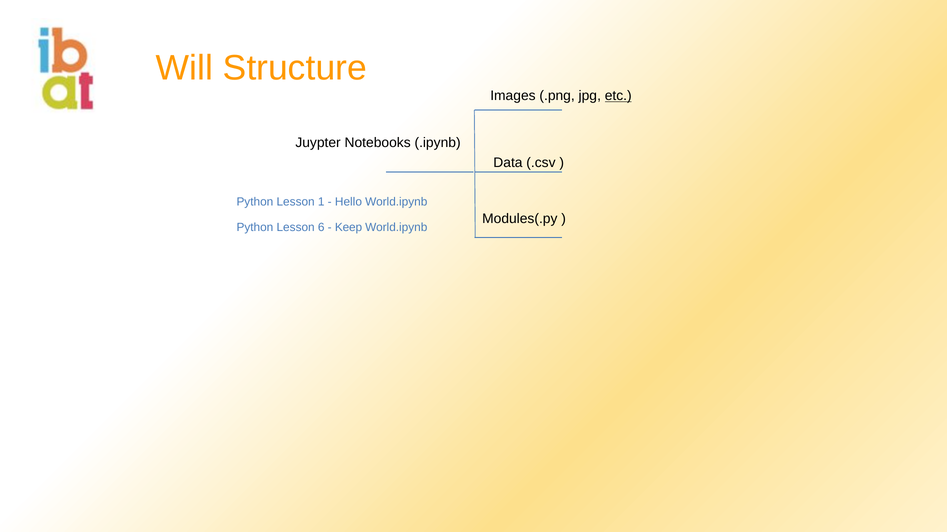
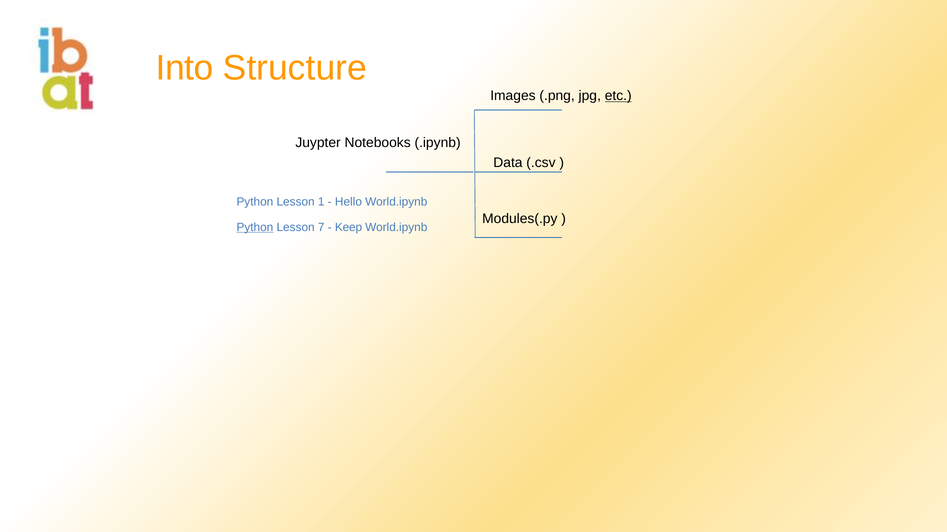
Will: Will -> Into (185, 68)
Python underline: none -> present (255, 228)
6: 6 -> 7 (321, 228)
